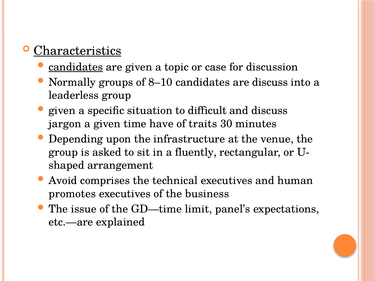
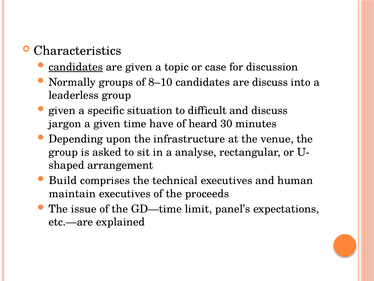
Characteristics underline: present -> none (77, 51)
traits: traits -> heard (203, 124)
fluently: fluently -> analyse (196, 152)
Avoid: Avoid -> Build (63, 180)
promotes: promotes -> maintain (72, 193)
business: business -> proceeds (207, 193)
